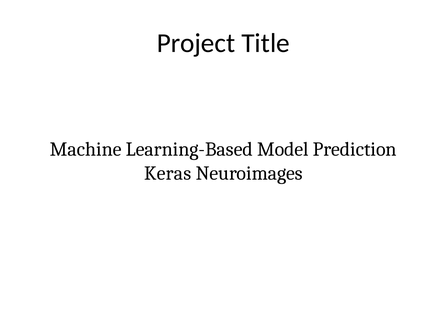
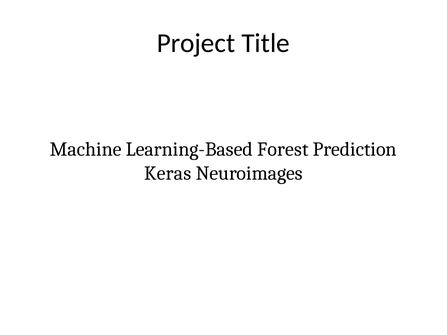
Model: Model -> Forest (283, 149)
